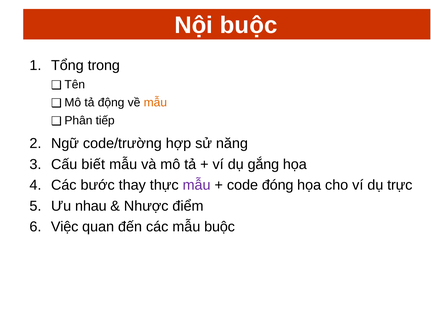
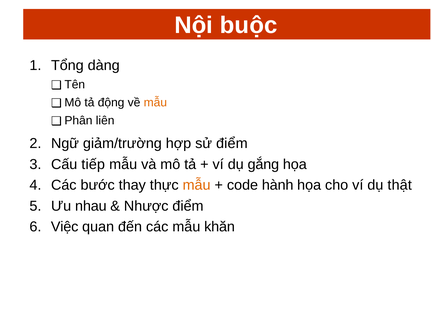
trong: trong -> dàng (104, 66)
tiếp: tiếp -> liên (105, 121)
code/trường: code/trường -> giảm/trường (122, 144)
sử năng: năng -> điểm (232, 144)
biết: biết -> tiếp (93, 165)
mẫu colour: purple -> orange (197, 185)
đóng: đóng -> hành (278, 185)
trực: trực -> thật (400, 185)
mẫu buộc: buộc -> khăn (220, 227)
